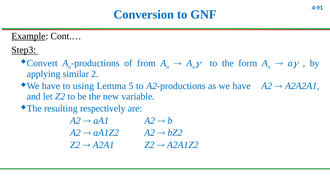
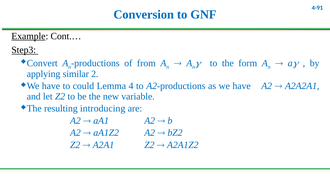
using: using -> could (83, 86)
5: 5 -> 4 (131, 86)
respectively: respectively -> introducing (103, 108)
